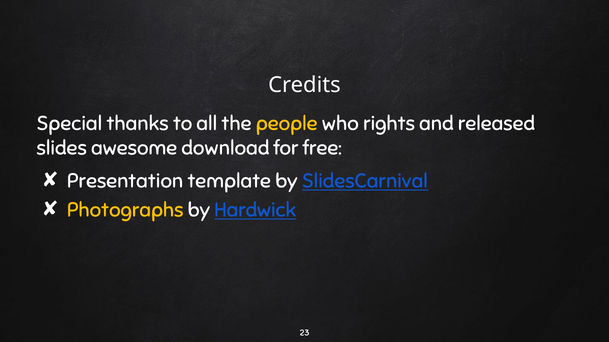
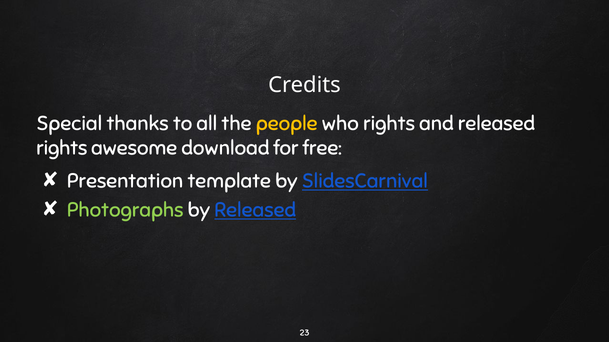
slides: slides -> rights (62, 148)
Photographs colour: yellow -> light green (125, 210)
by Hardwick: Hardwick -> Released (255, 210)
